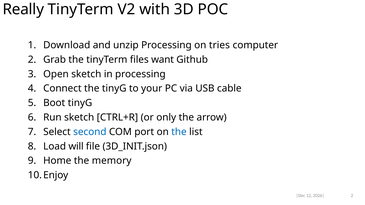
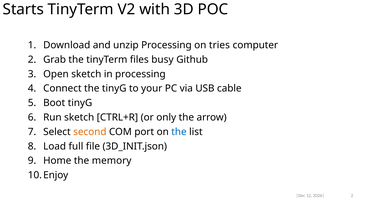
Really: Really -> Starts (23, 9)
want: want -> busy (162, 60)
second colour: blue -> orange (90, 132)
will: will -> full (76, 147)
